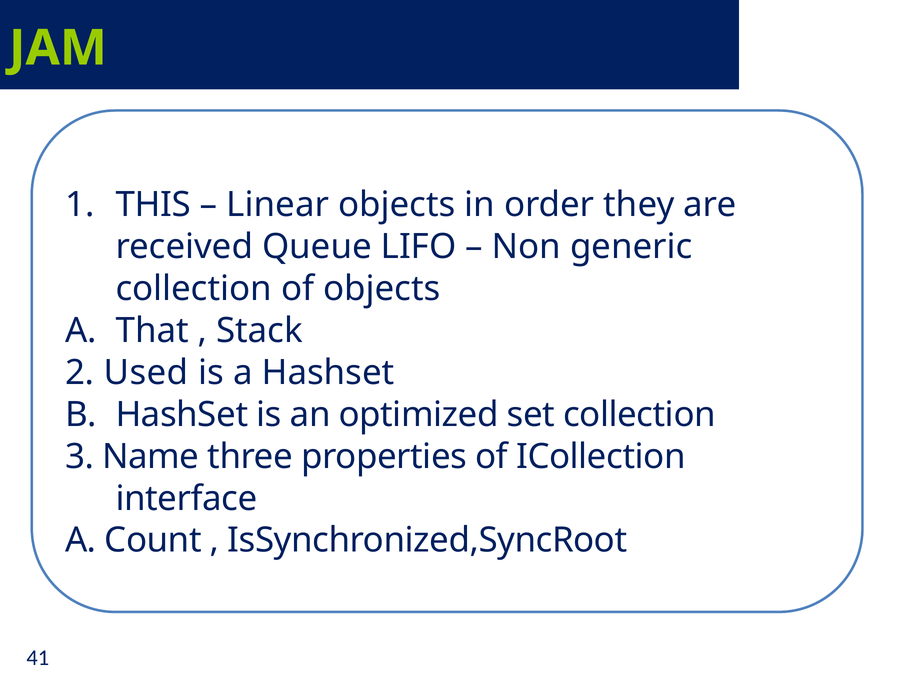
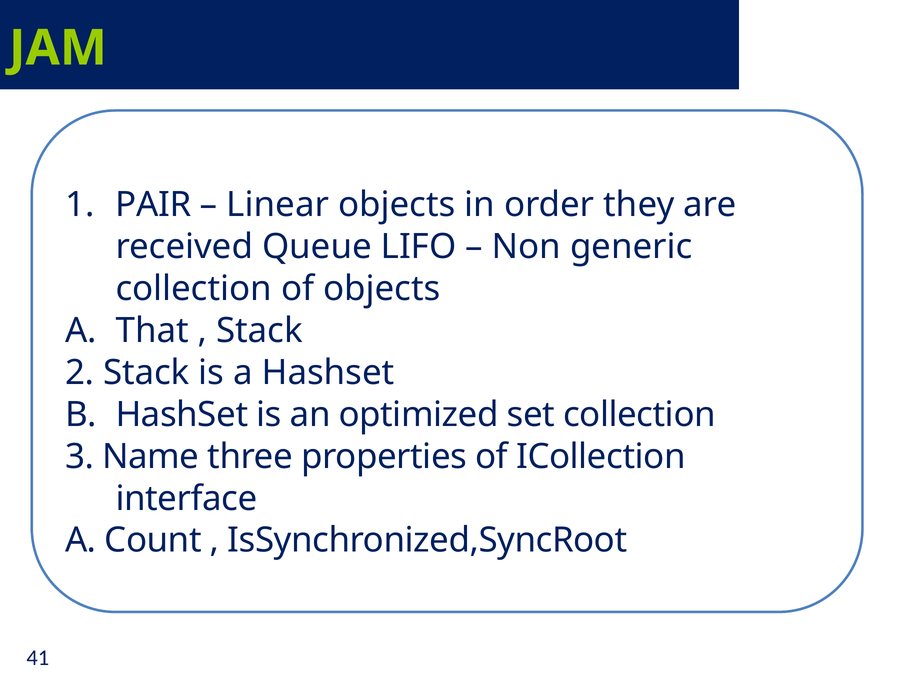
THIS: THIS -> PAIR (153, 205)
2 Used: Used -> Stack (146, 372)
